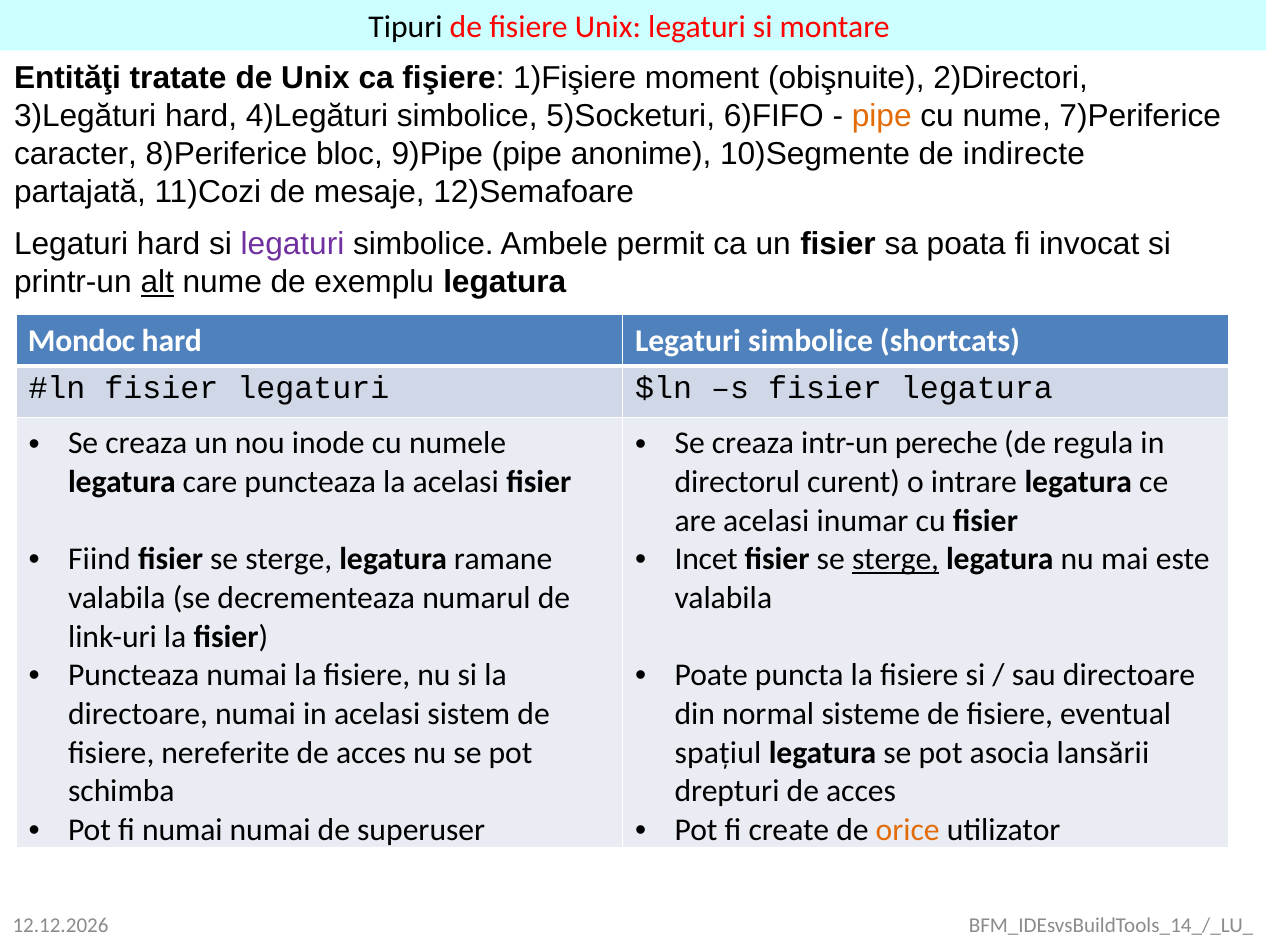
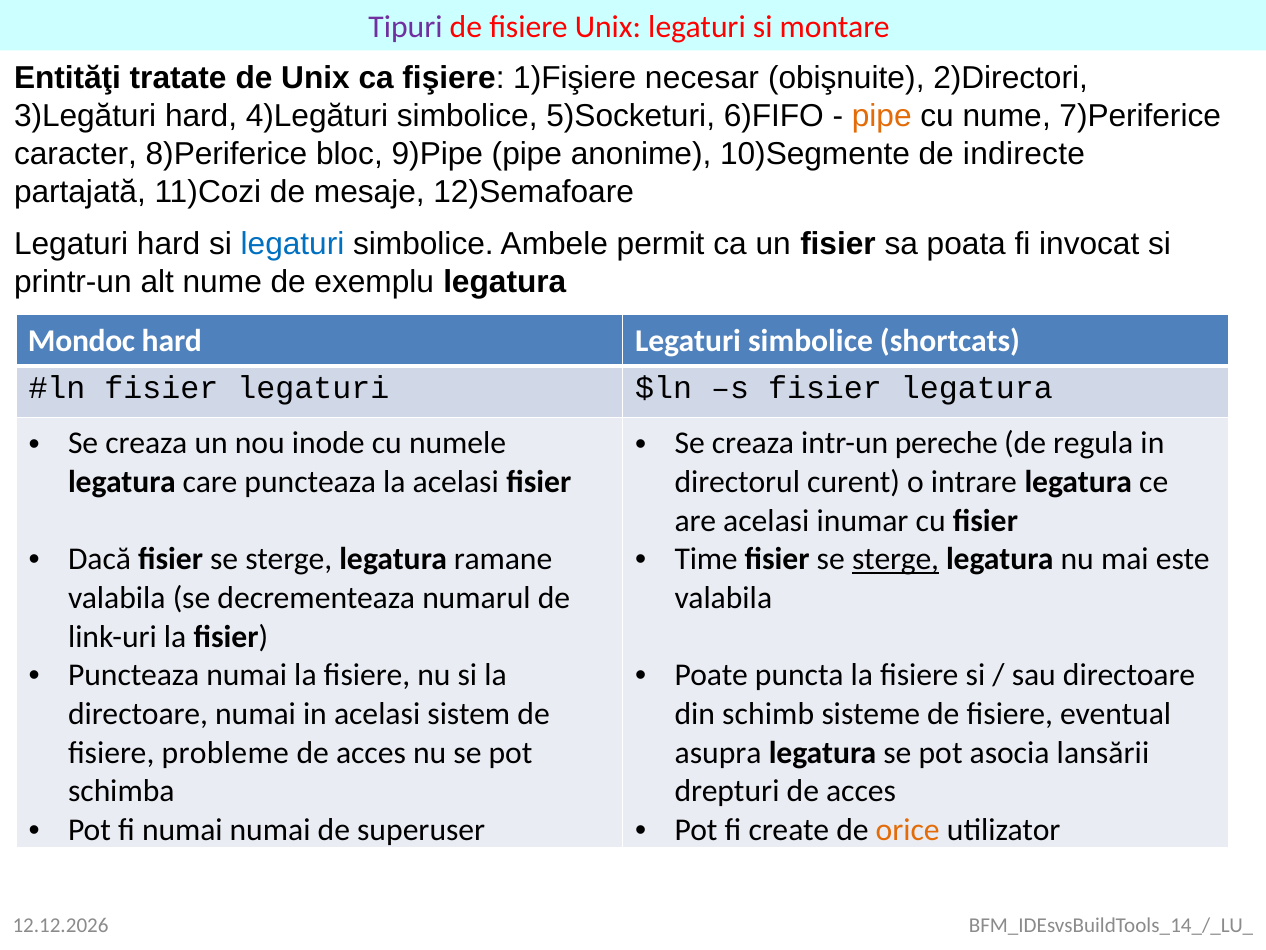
Tipuri colour: black -> purple (406, 27)
moment: moment -> necesar (702, 78)
legaturi colour: purple -> blue (293, 244)
alt underline: present -> none (157, 282)
Fiind: Fiind -> Dacă (100, 559)
Incet: Incet -> Time (706, 559)
normal: normal -> schimb (768, 714)
nereferite: nereferite -> probleme (225, 752)
spaţiul: spaţiul -> asupra (718, 752)
